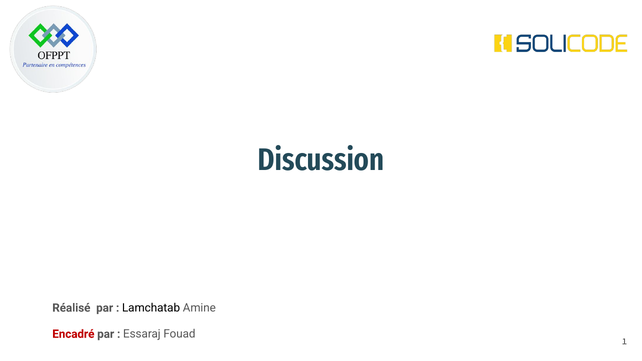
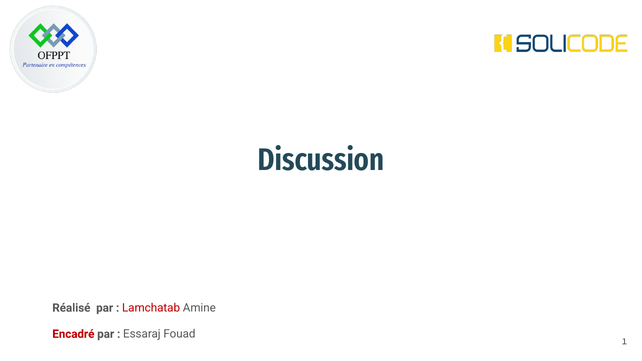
Lamchatab colour: black -> red (151, 308)
